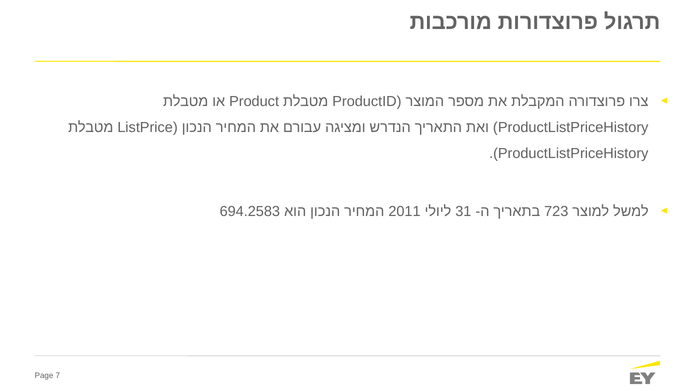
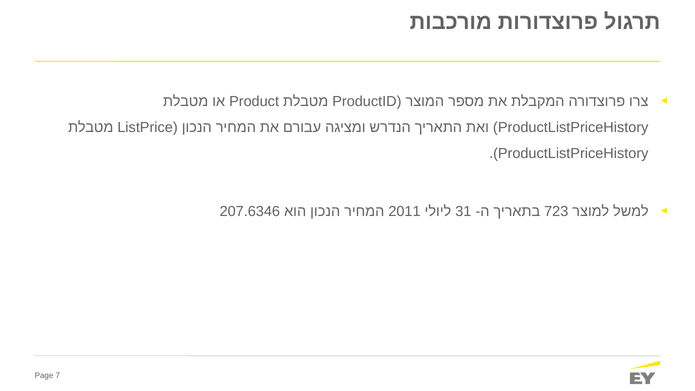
694.2583: 694.2583 -> 207.6346 (250, 211)
